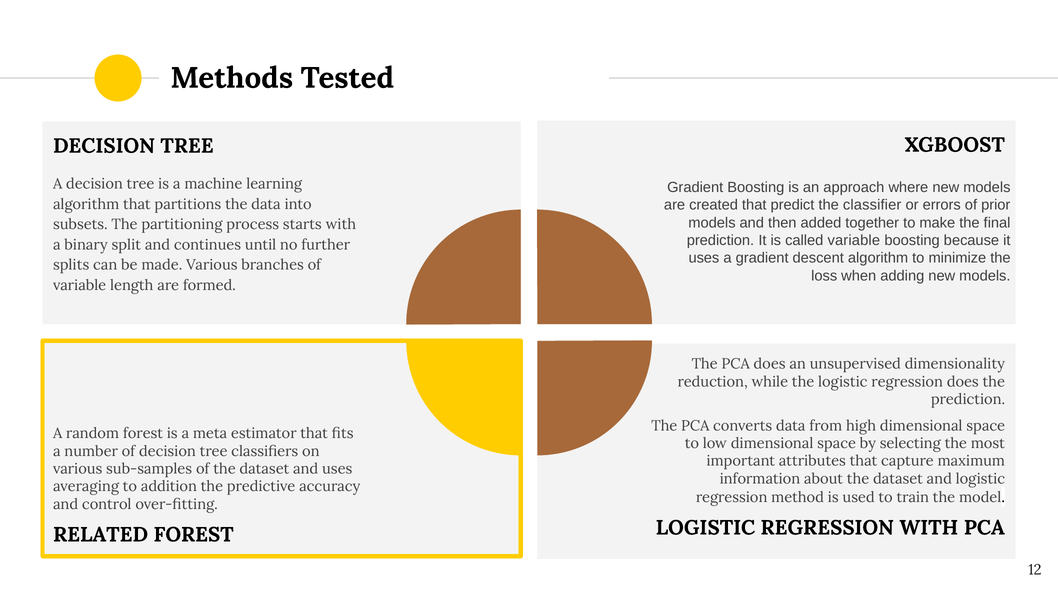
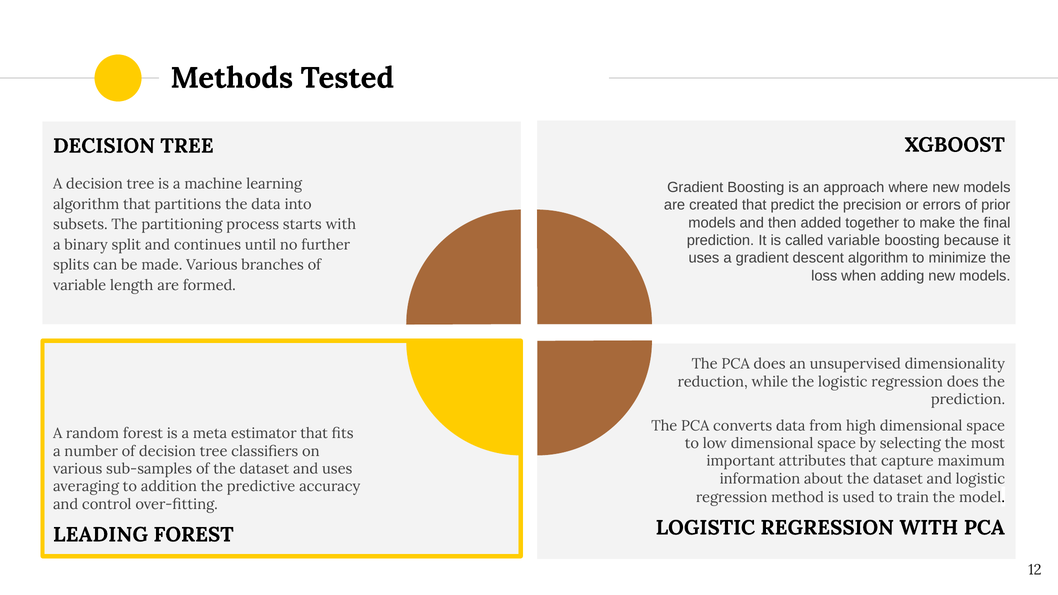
classifier: classifier -> precision (872, 205)
RELATED: RELATED -> LEADING (101, 535)
